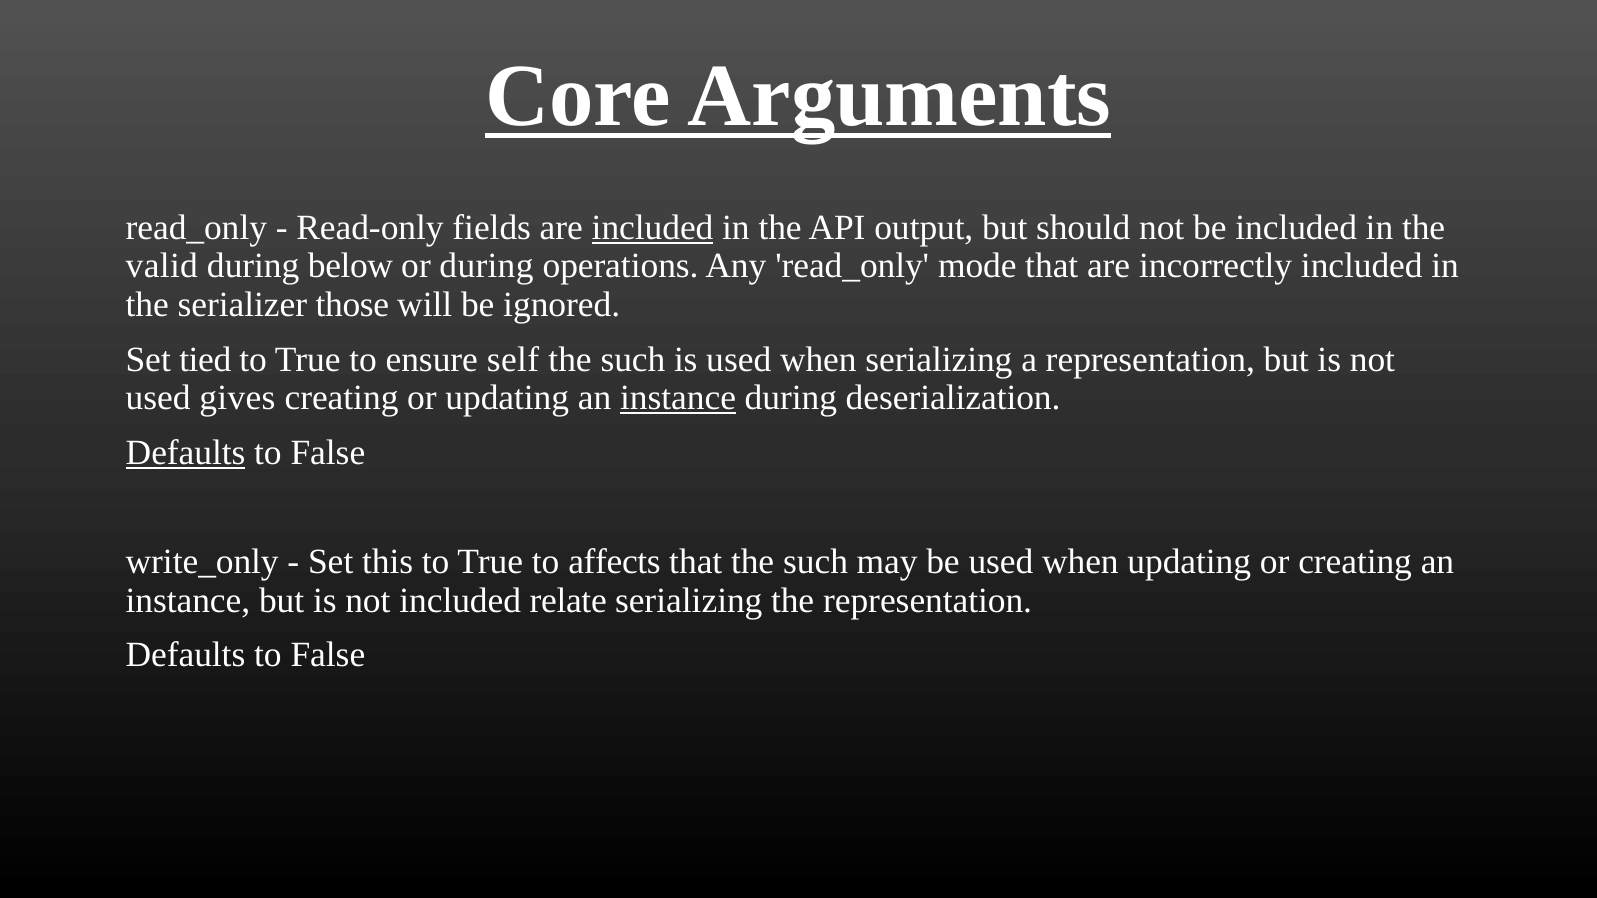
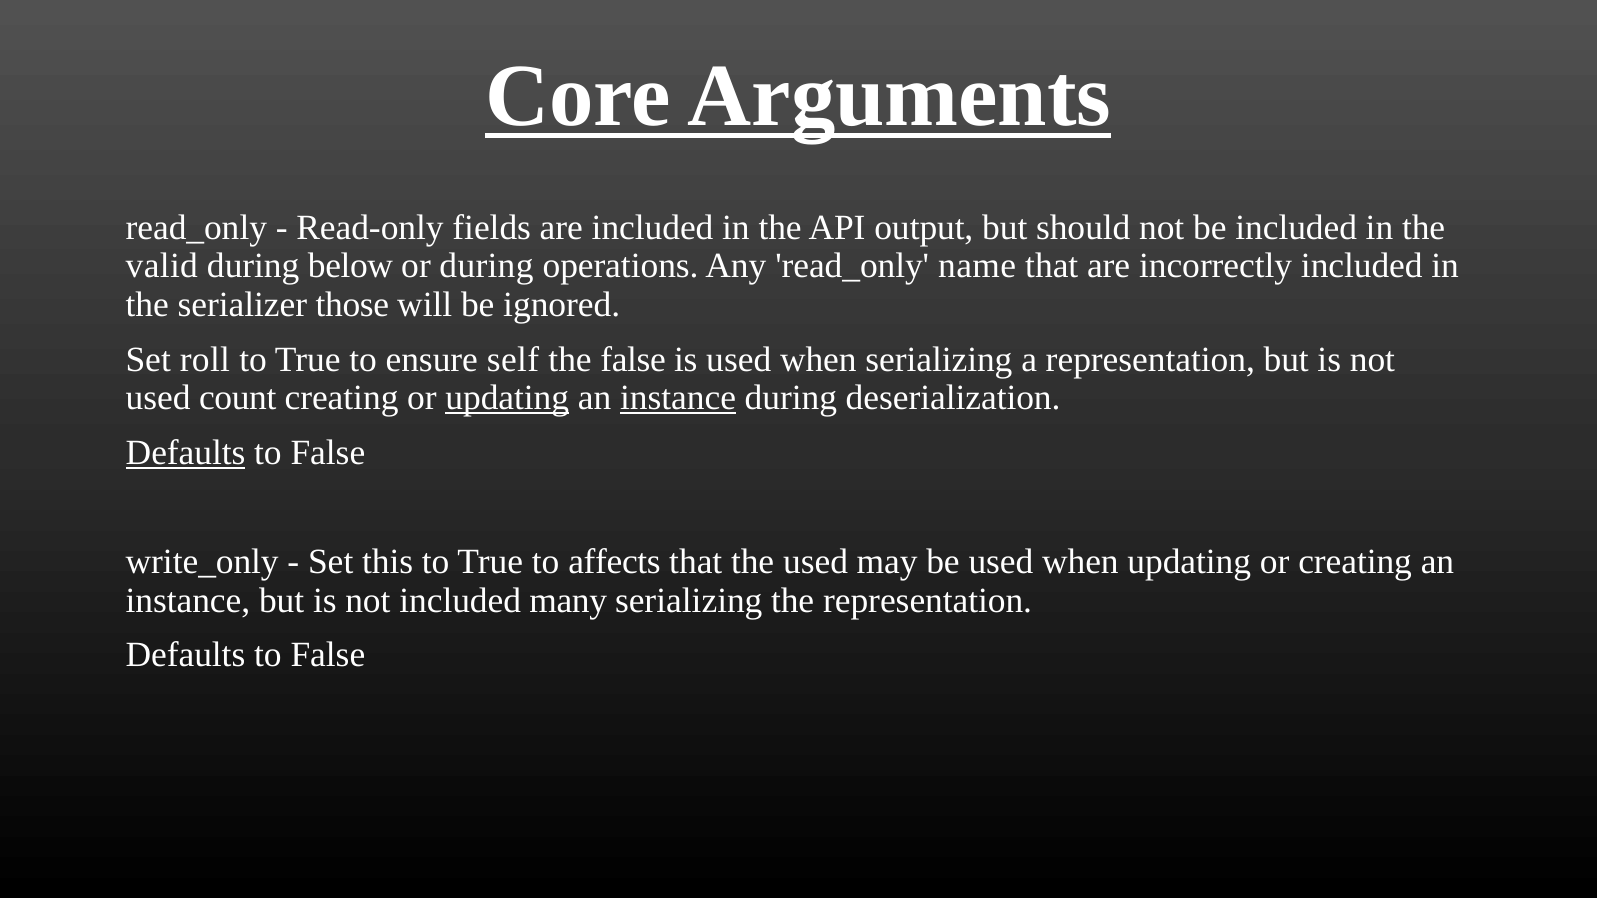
included underline: present -> none (653, 228)
mode: mode -> name (977, 266)
tied: tied -> roll (205, 360)
such: such -> false (633, 360)
gives: gives -> count (238, 398)
updating underline: none -> present (507, 398)
that the such: such -> used (816, 562)
relate: relate -> many (568, 601)
